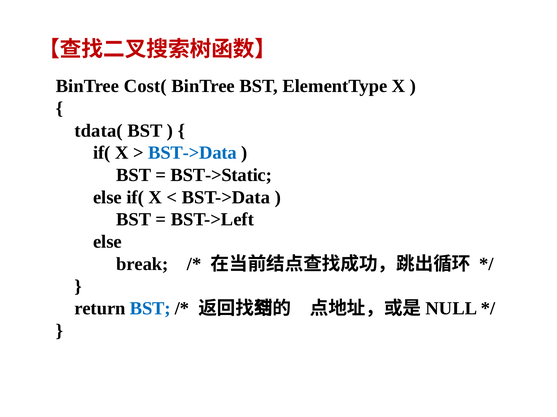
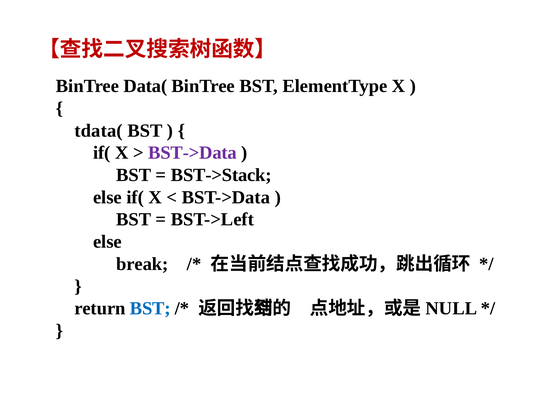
Cost(: Cost( -> Data( (145, 86)
BST->Data colour: blue -> purple (193, 153)
BST->Static: BST->Static -> BST->Stack (221, 175)
